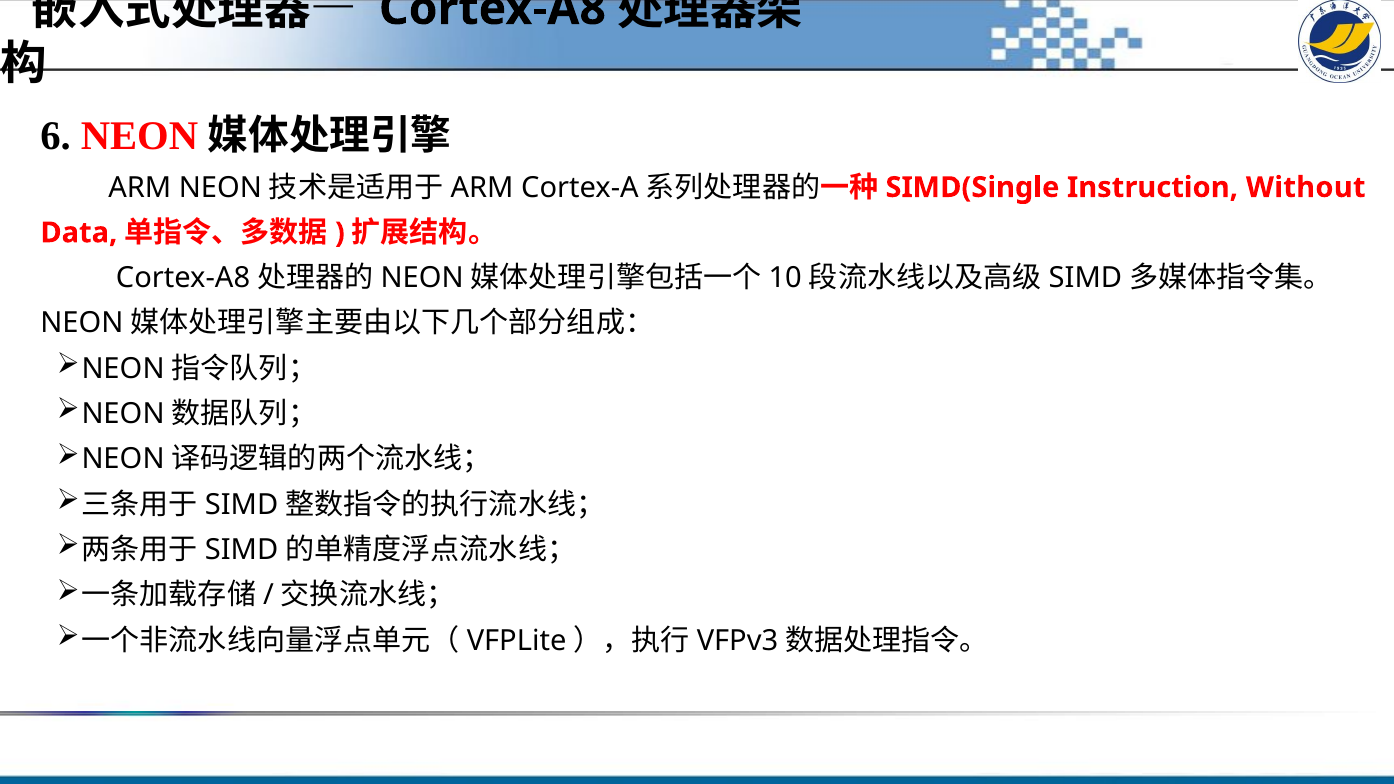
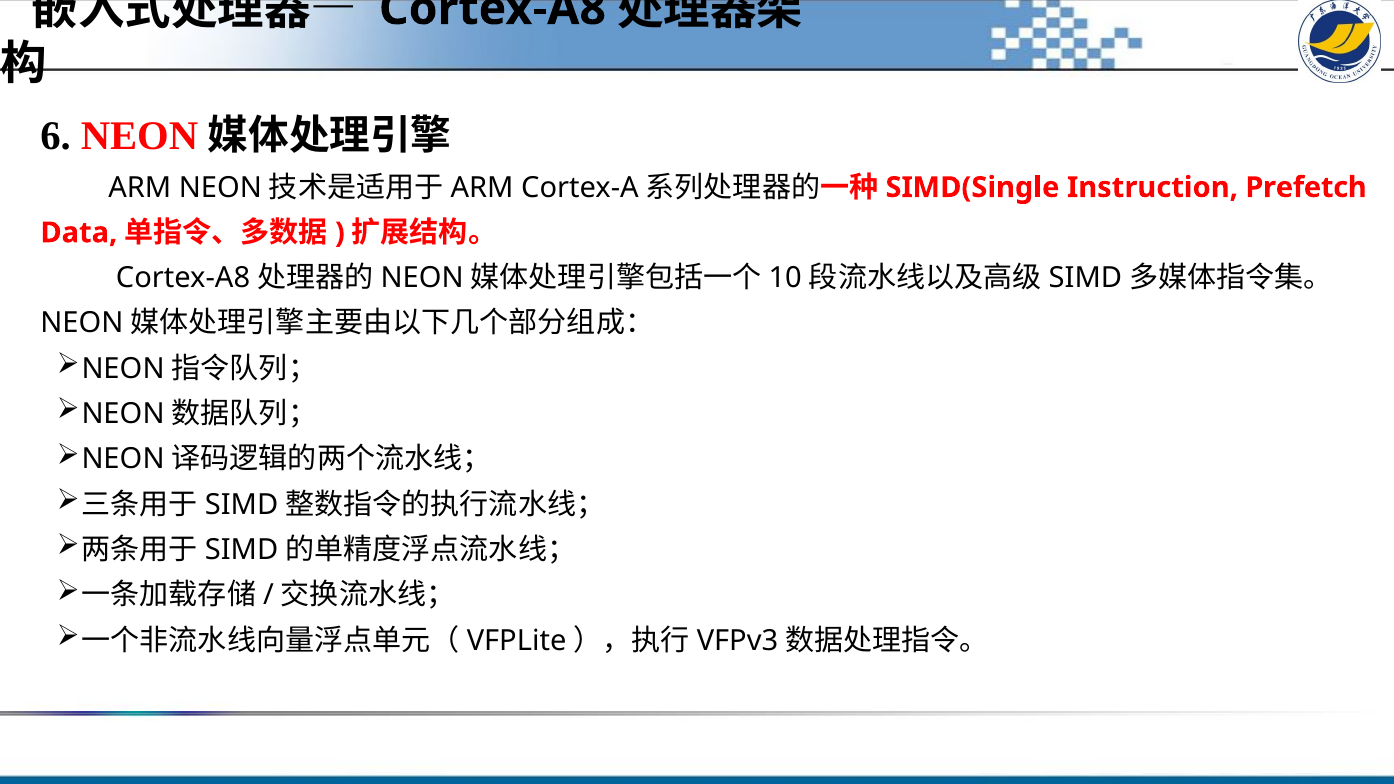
Without: Without -> Prefetch (1306, 187)
